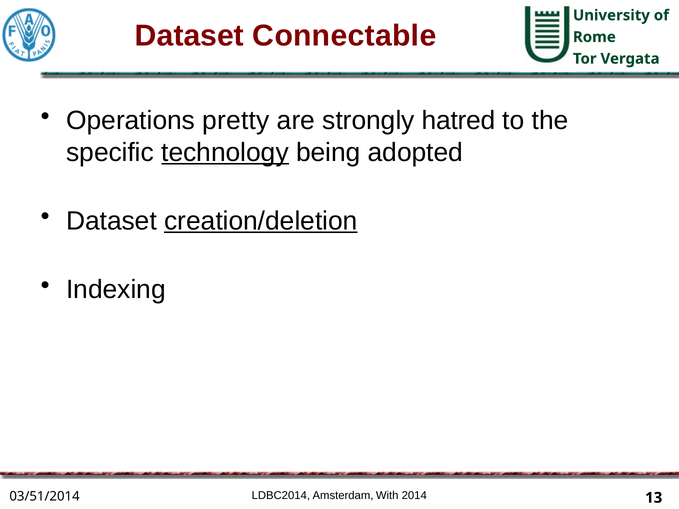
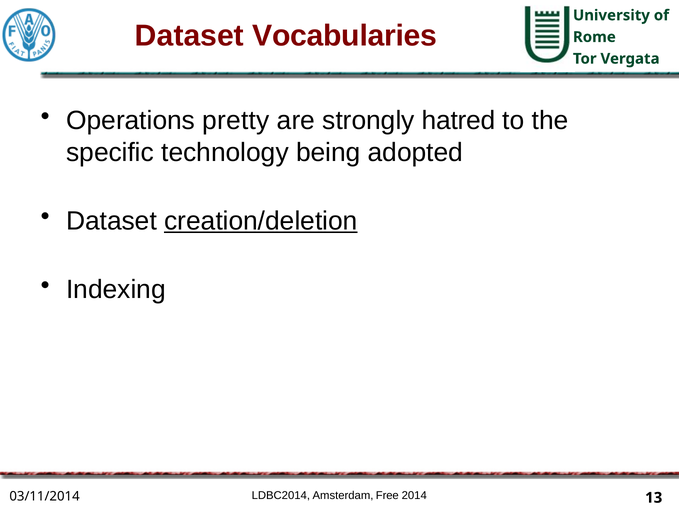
Connectable: Connectable -> Vocabularies (345, 36)
technology underline: present -> none (225, 152)
03/51/2014: 03/51/2014 -> 03/11/2014 (45, 497)
With: With -> Free (387, 496)
